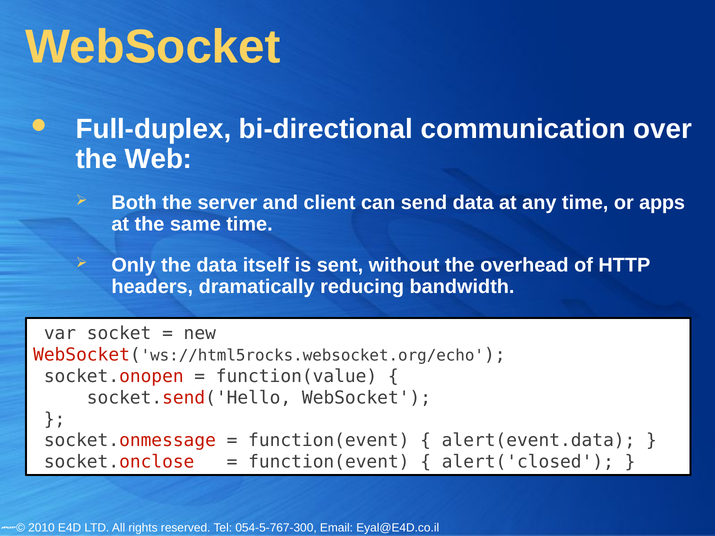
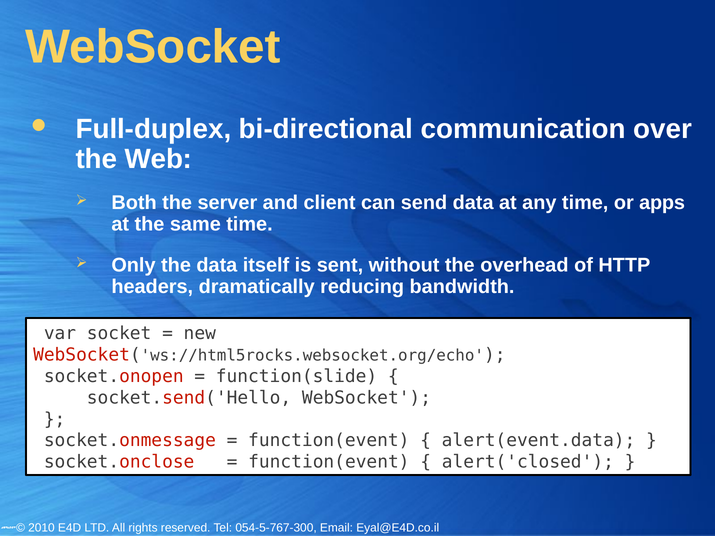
function(value: function(value -> function(slide (297, 376)
